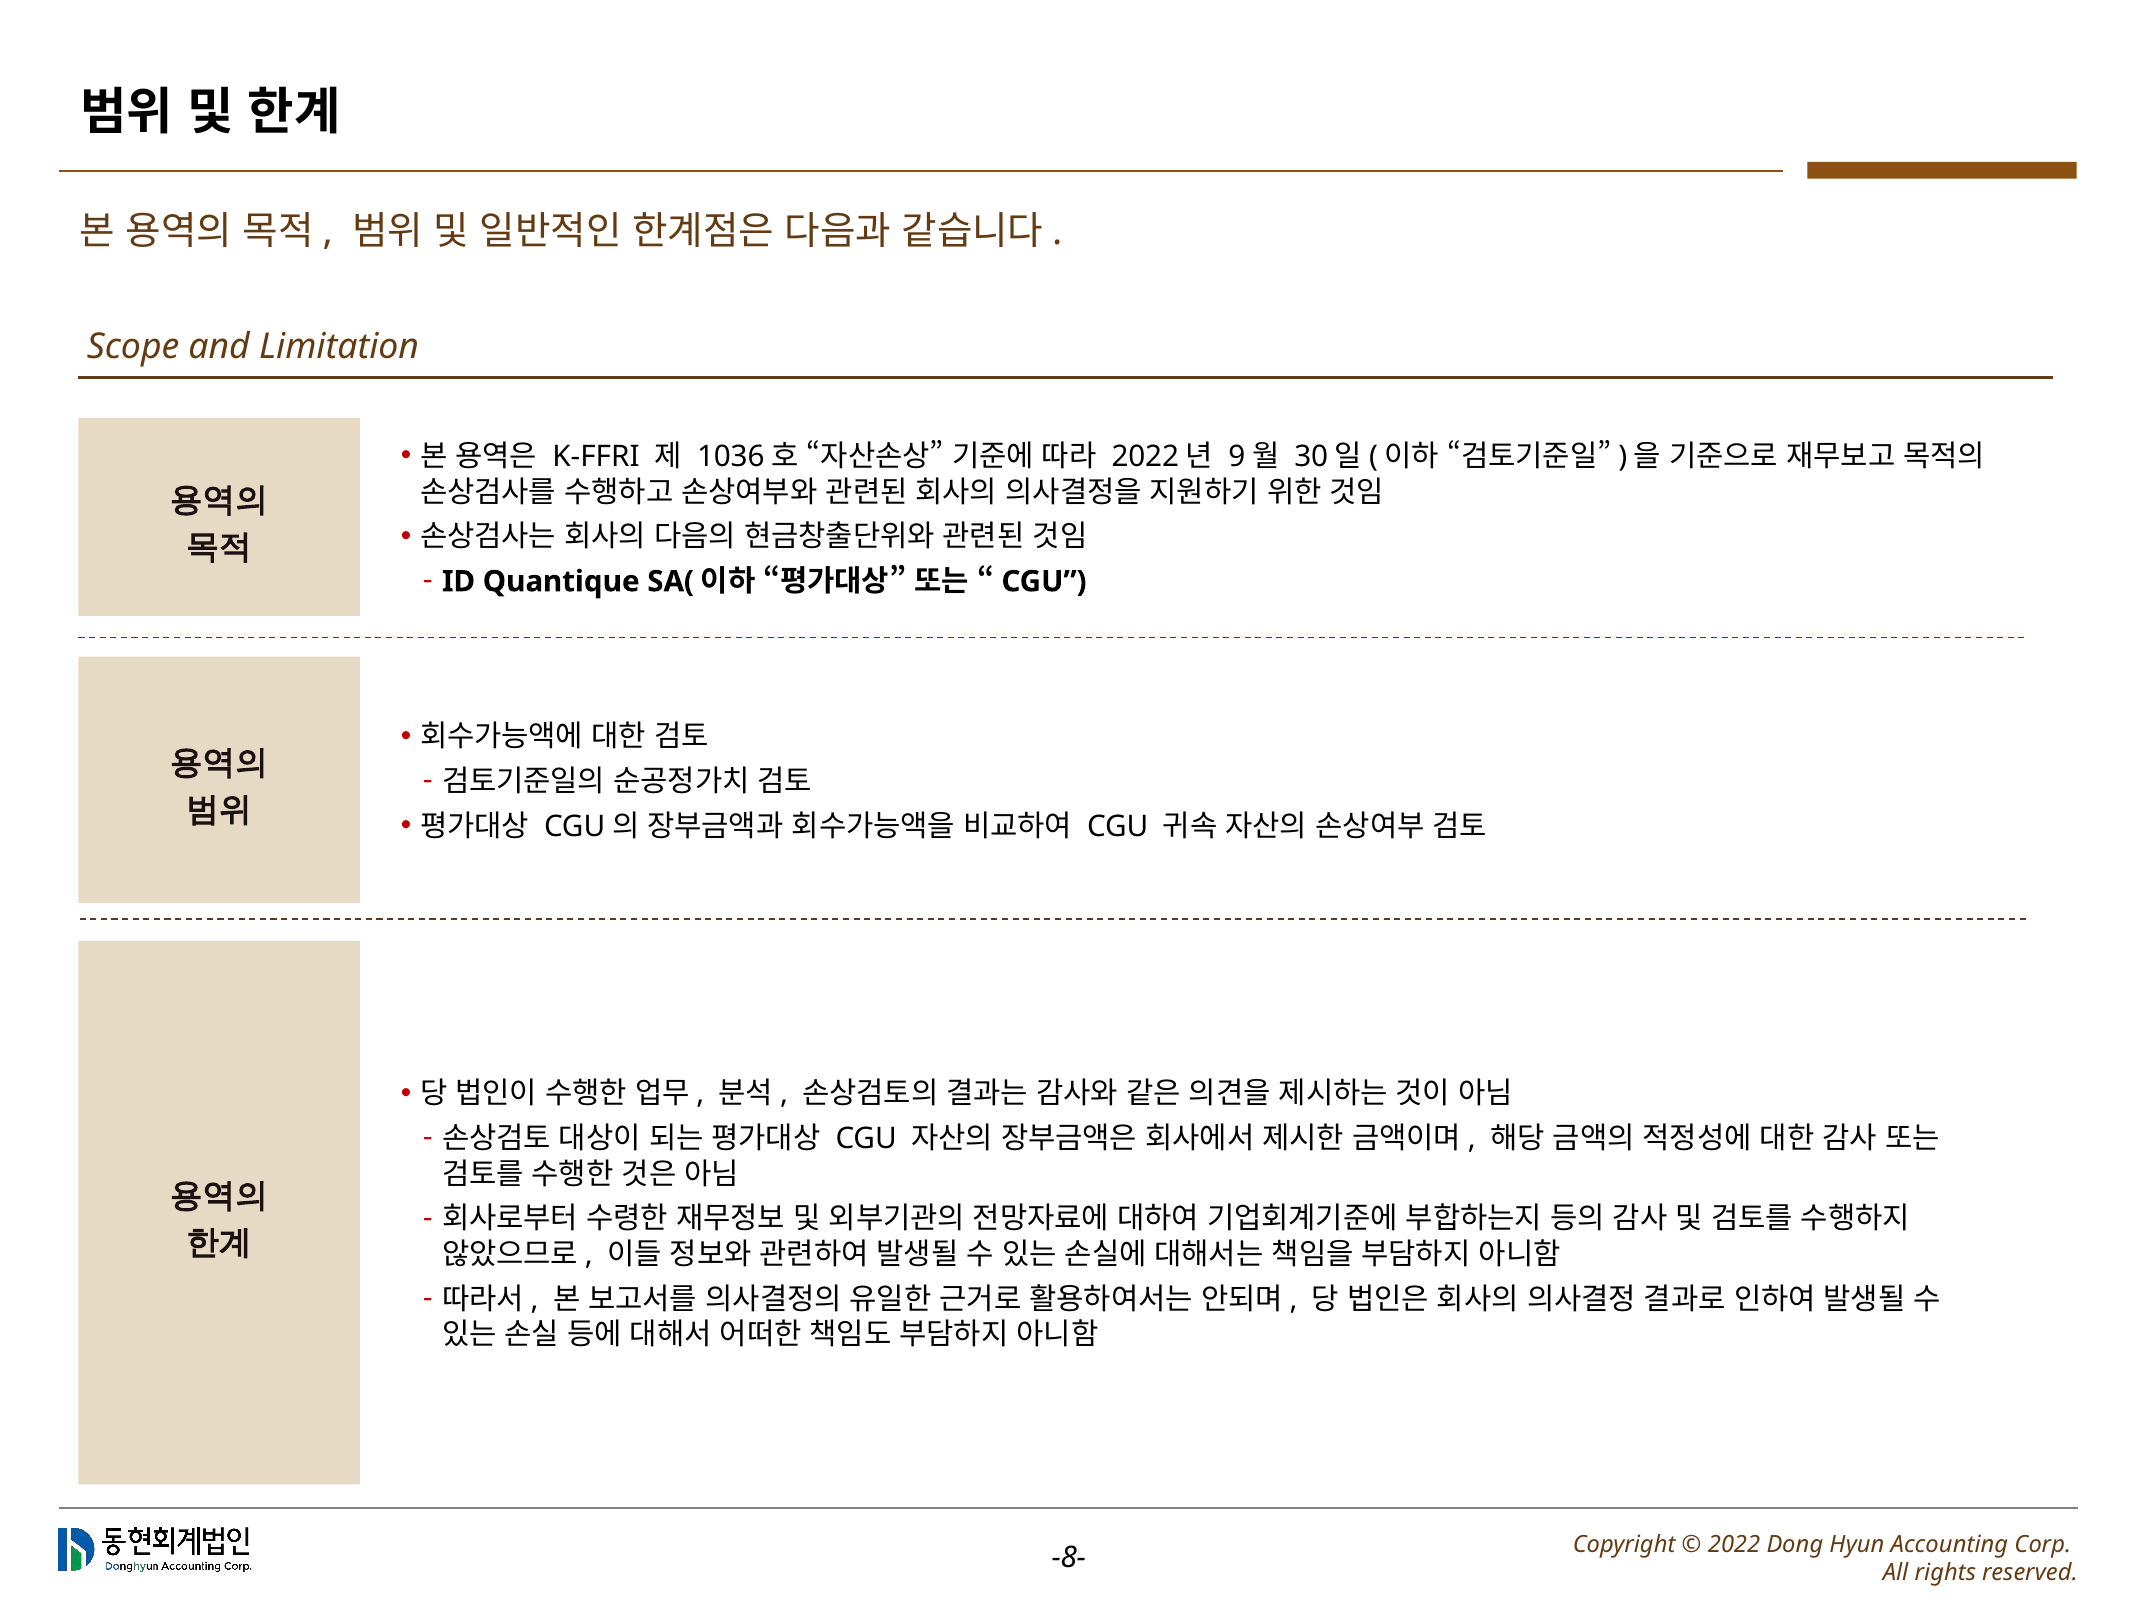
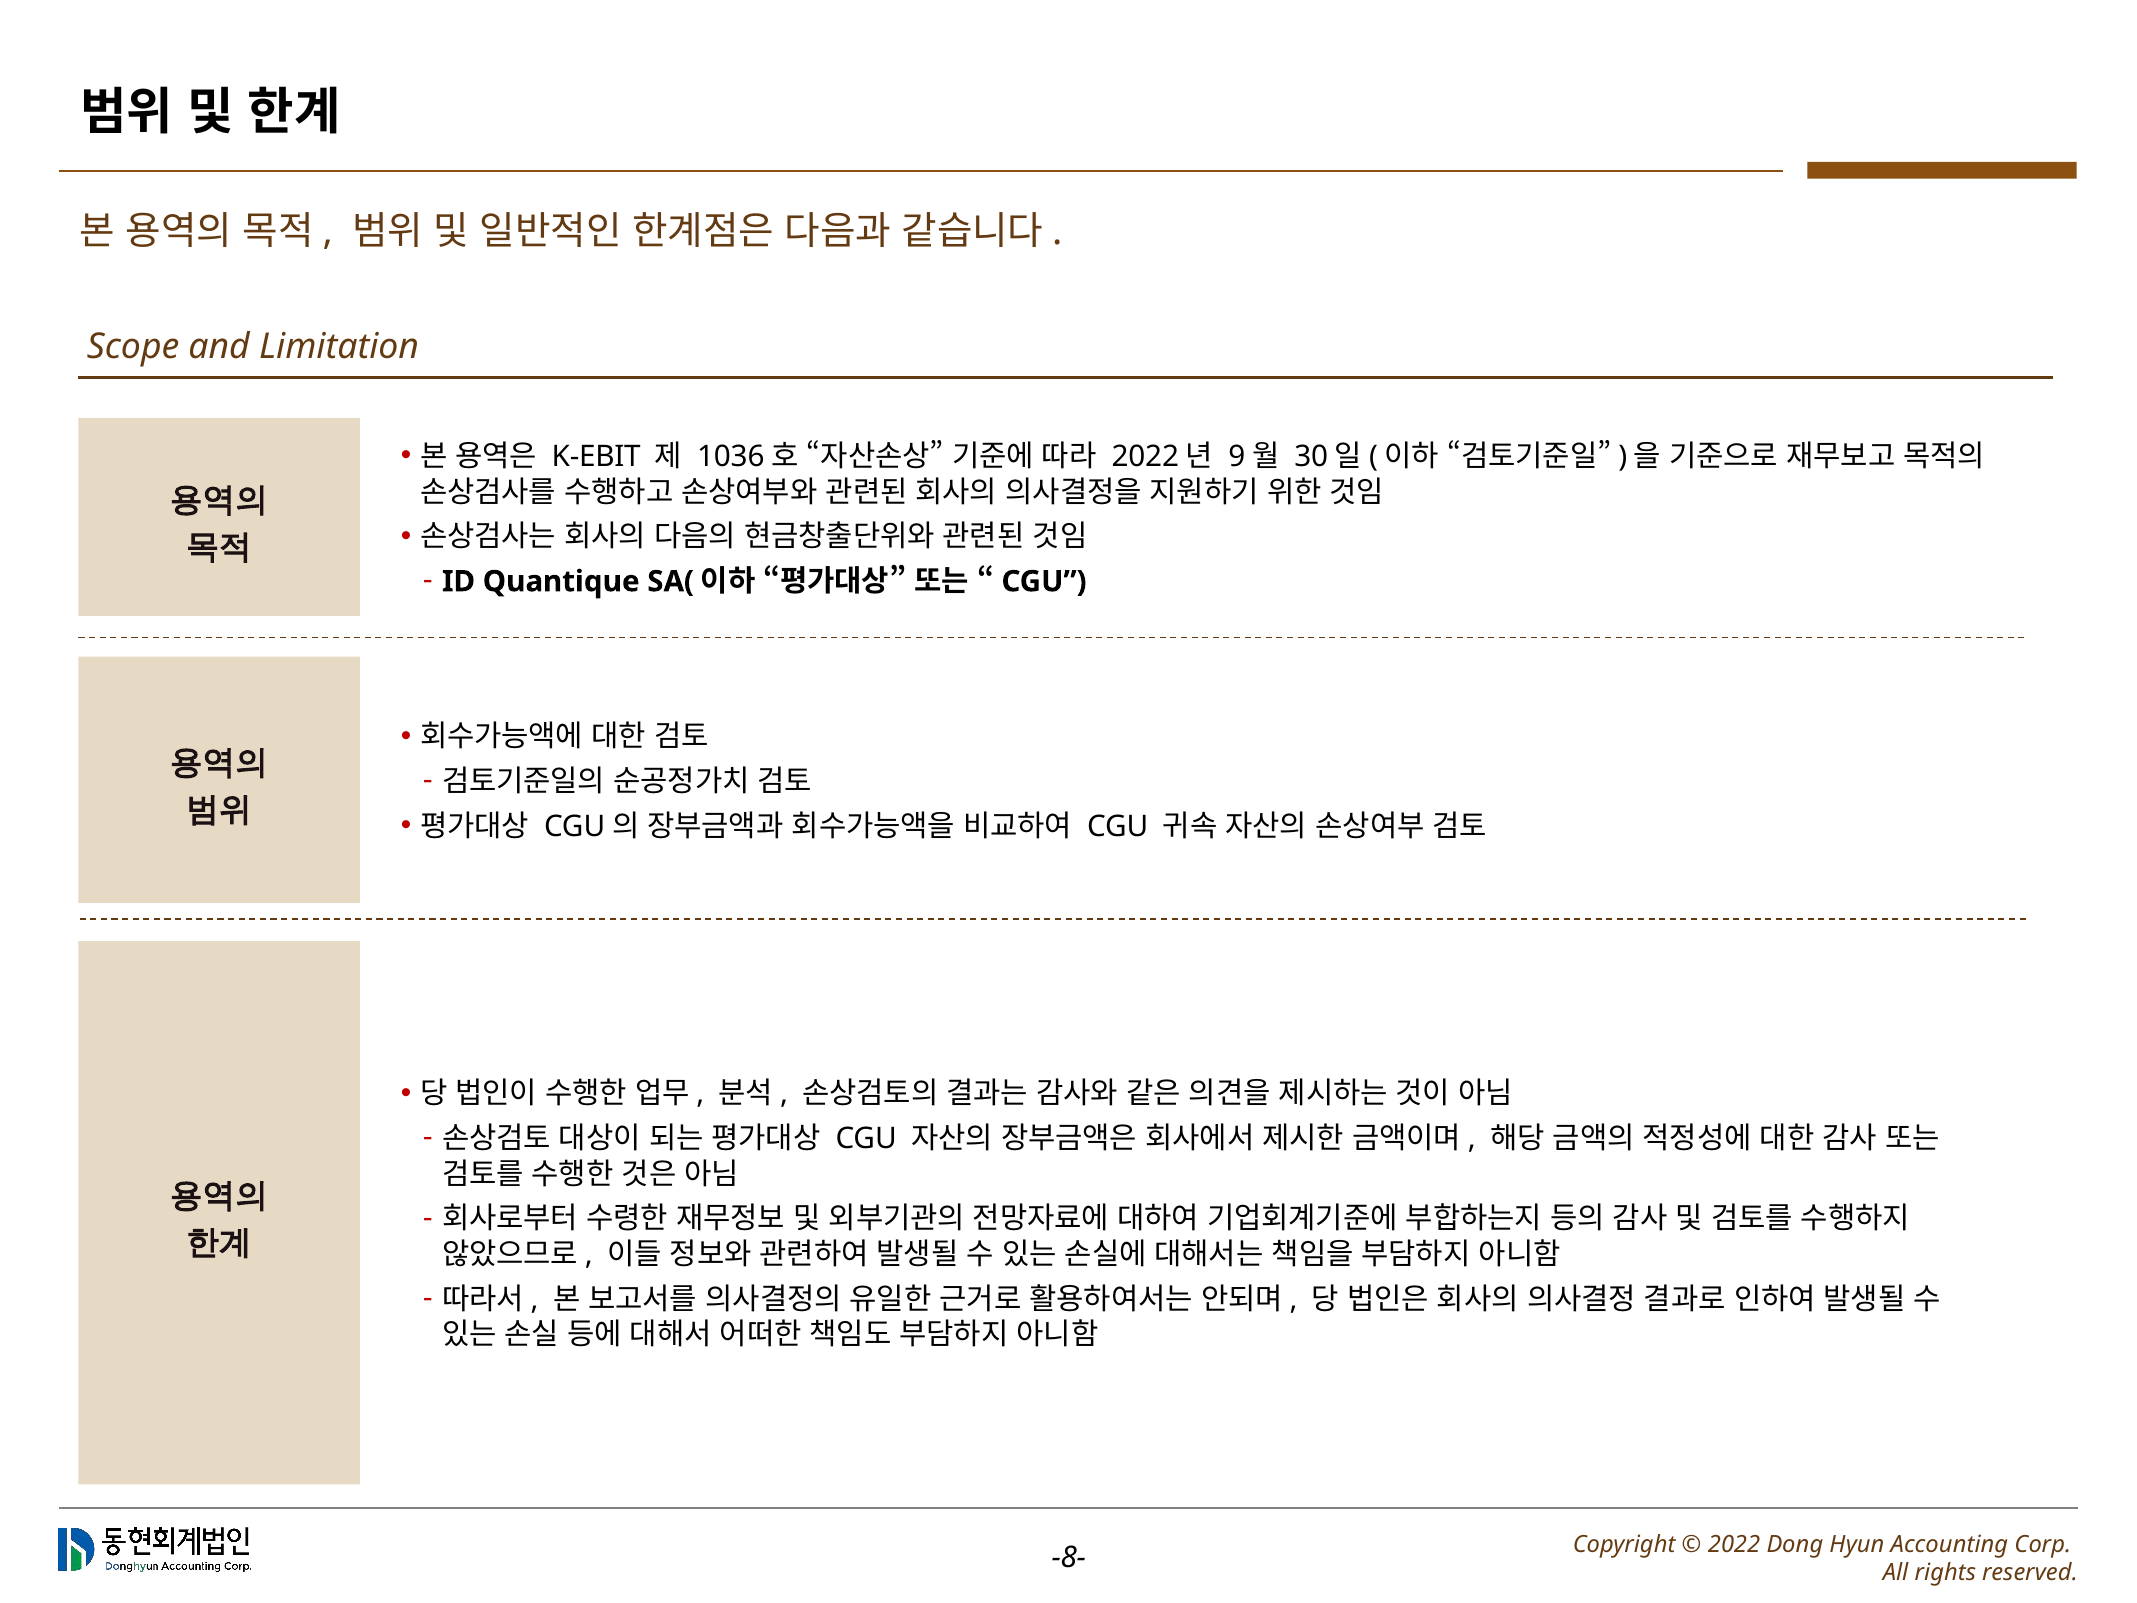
K-FFRI: K-FFRI -> K-EBIT (596, 457)
